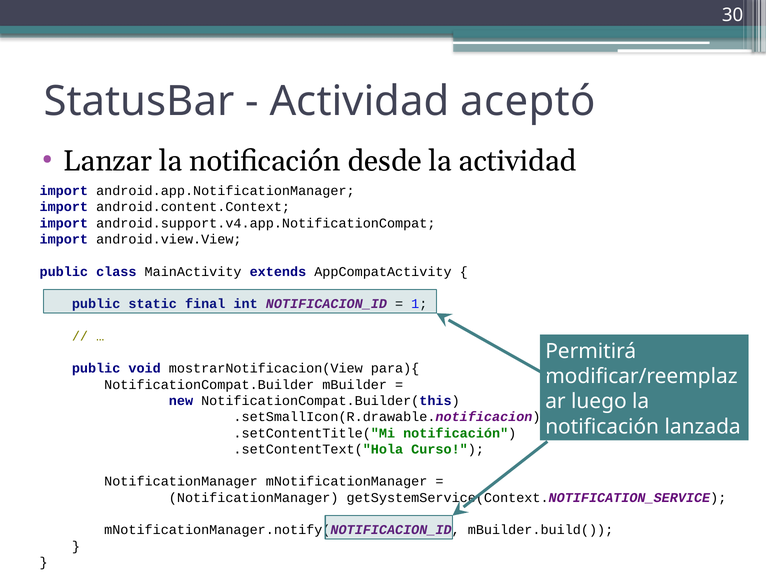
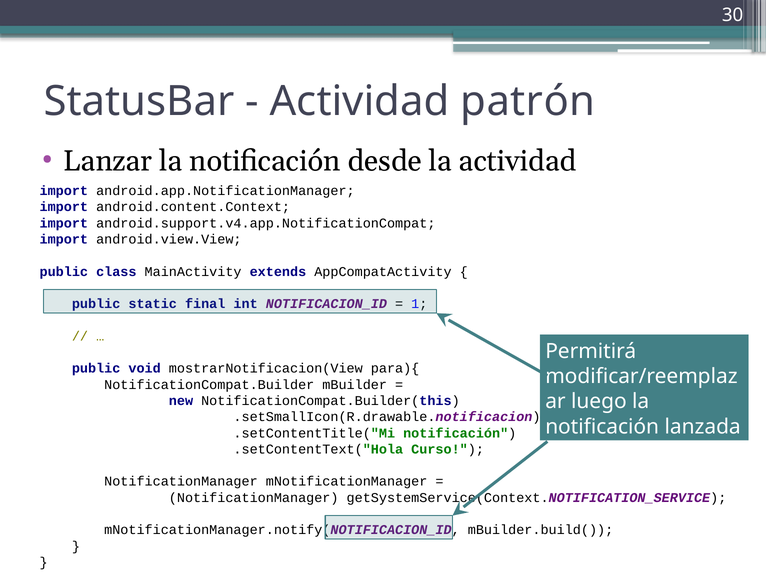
aceptó: aceptó -> patrón (528, 102)
